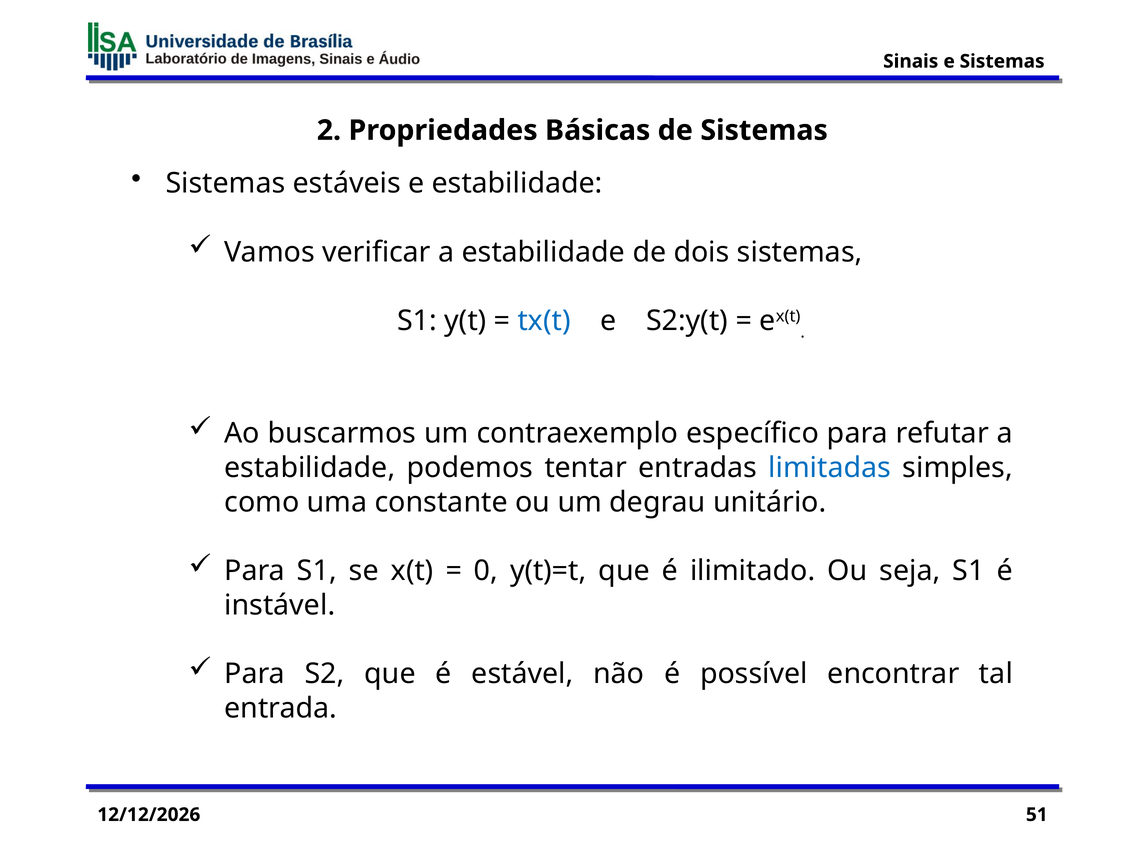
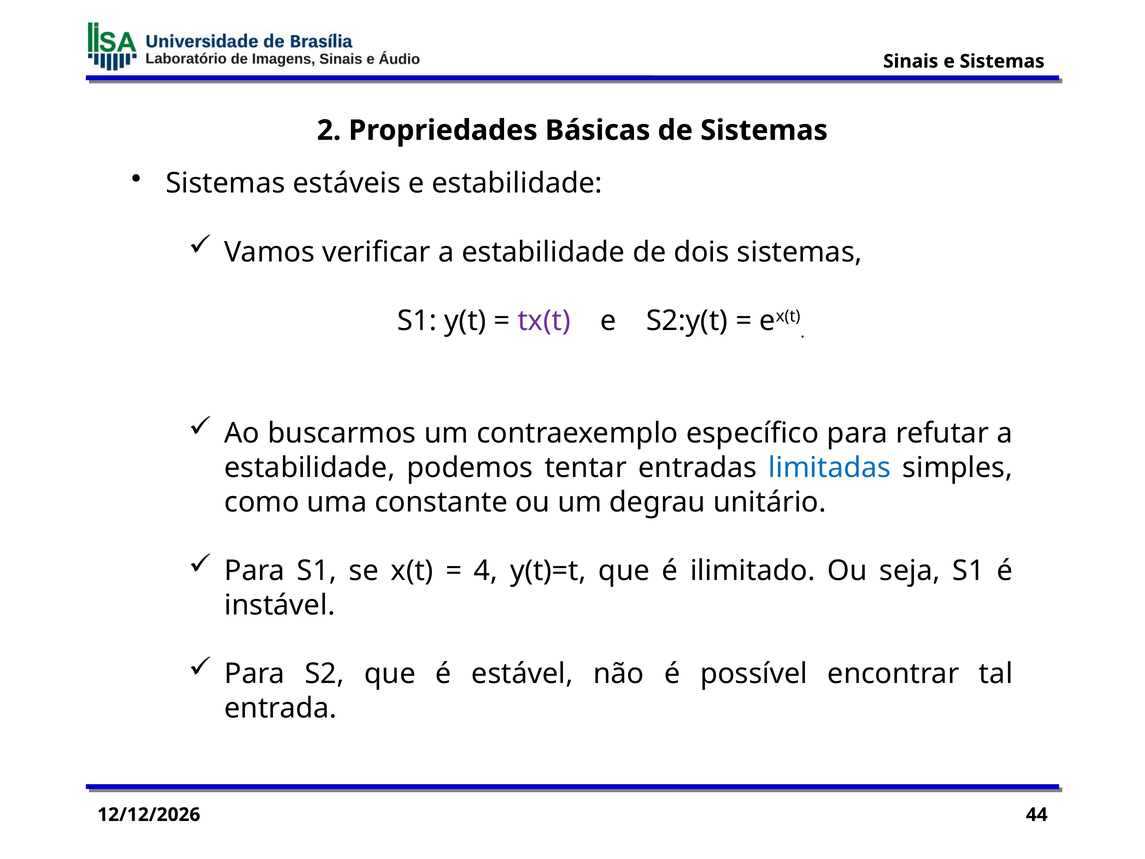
tx(t colour: blue -> purple (544, 321)
0: 0 -> 4 (486, 571)
51: 51 -> 44 (1037, 814)
